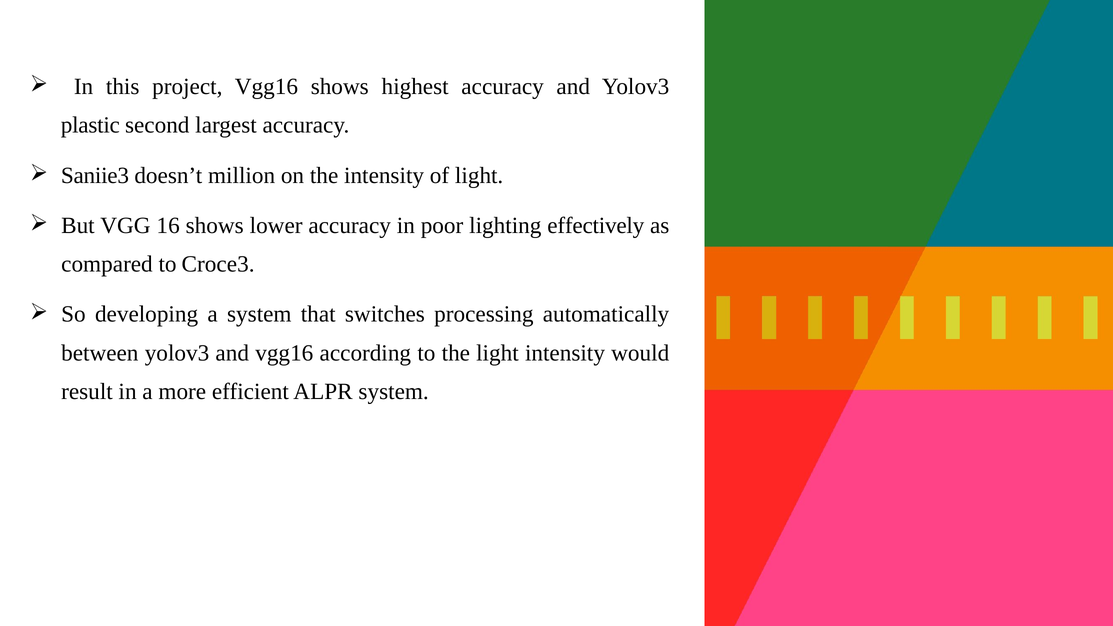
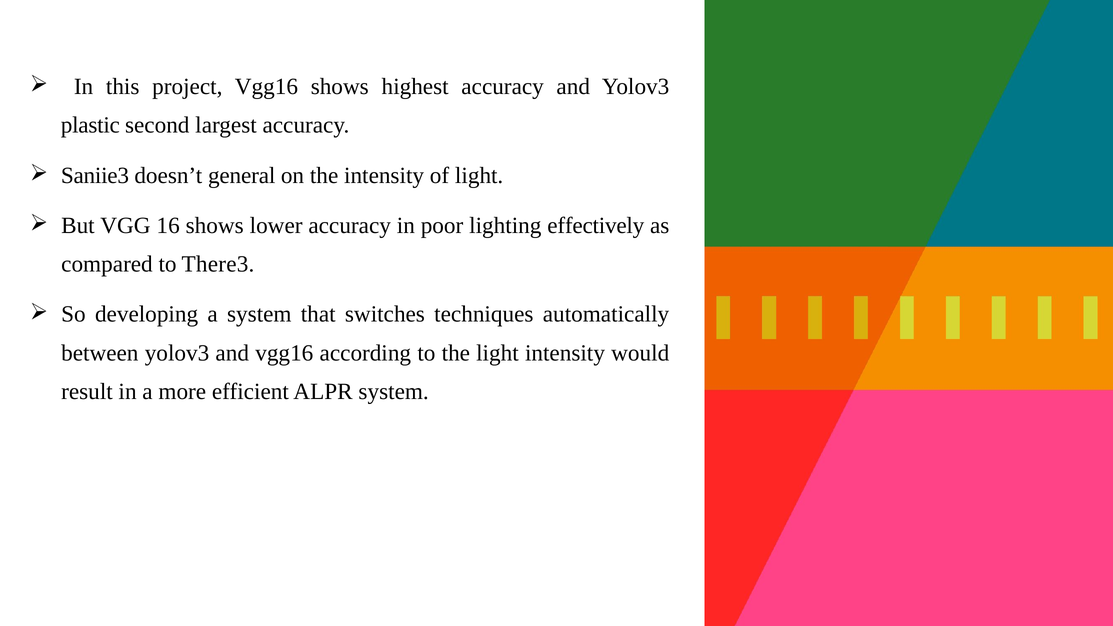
million: million -> general (242, 175)
Croce3: Croce3 -> There3 (218, 264)
processing: processing -> techniques (484, 314)
